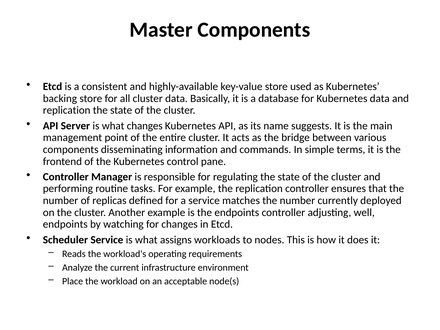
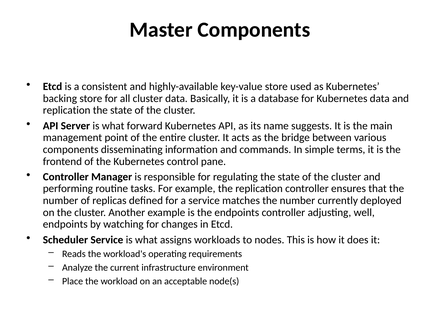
what changes: changes -> forward (145, 126)
